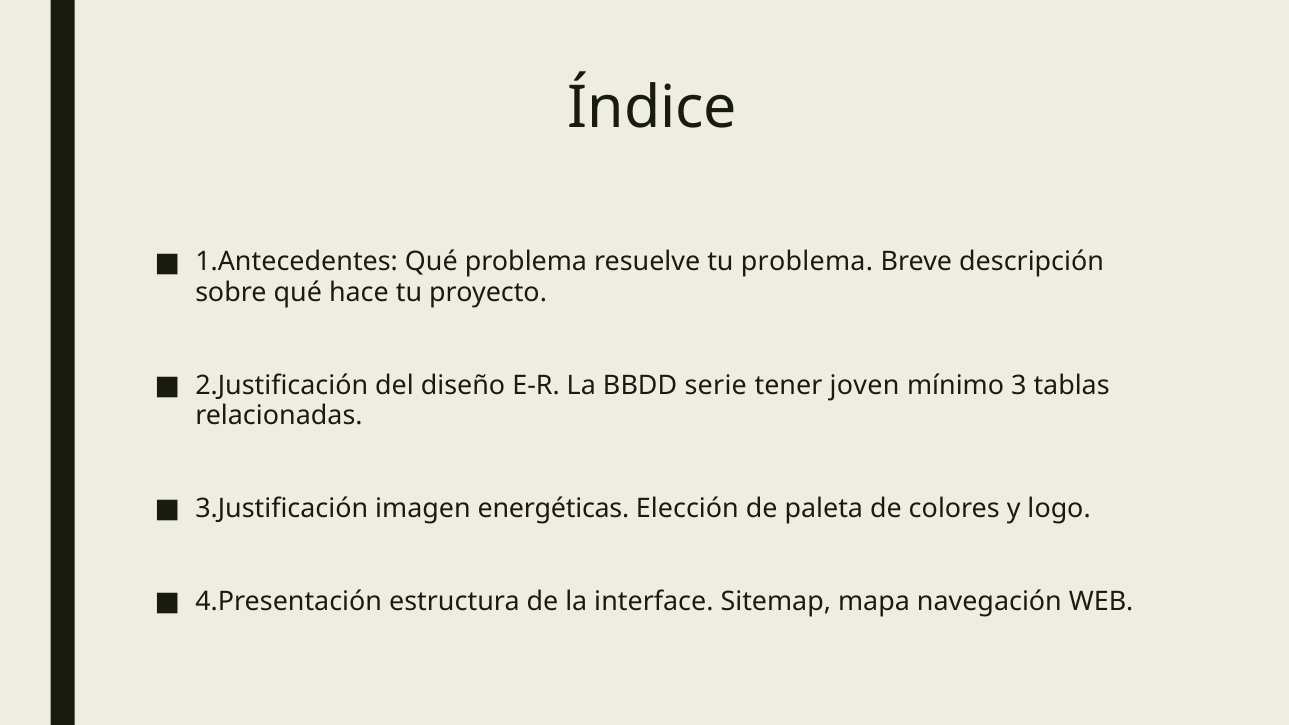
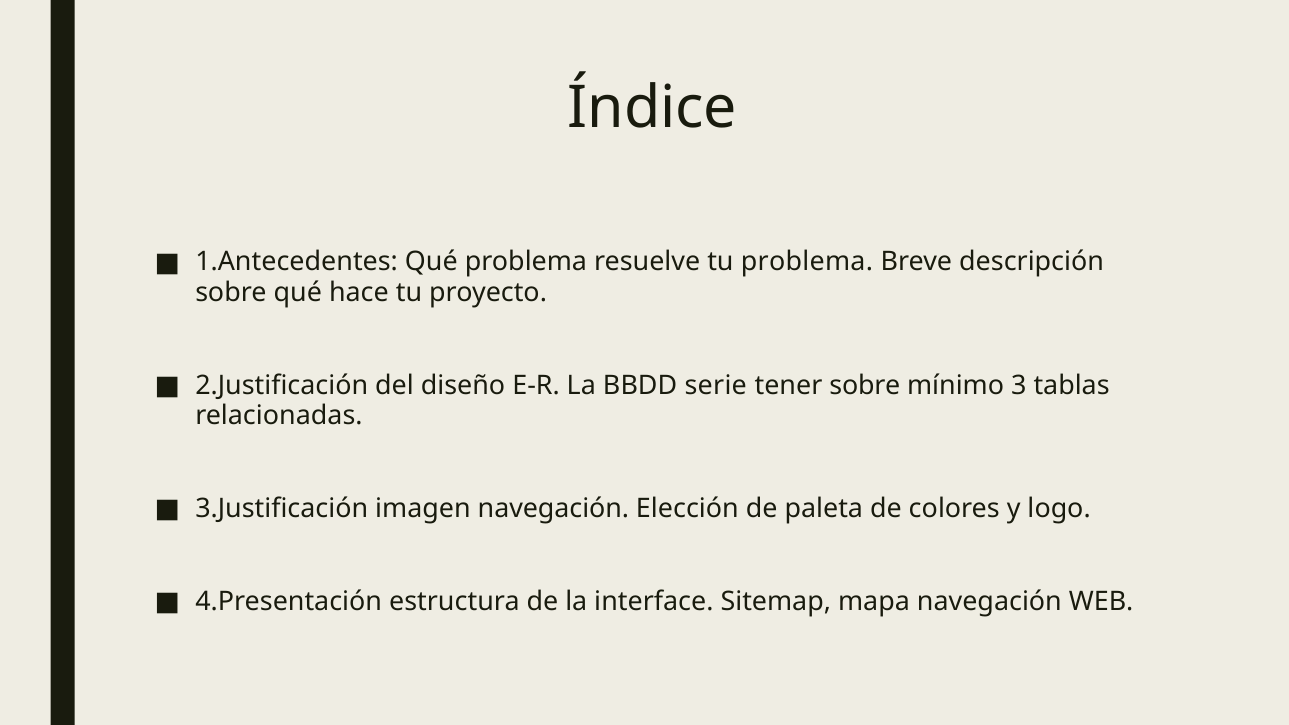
tener joven: joven -> sobre (865, 385)
imagen energéticas: energéticas -> navegación (553, 508)
